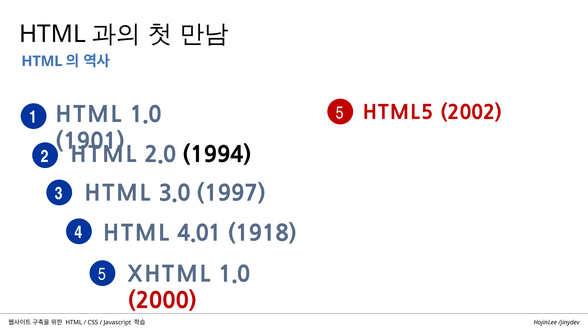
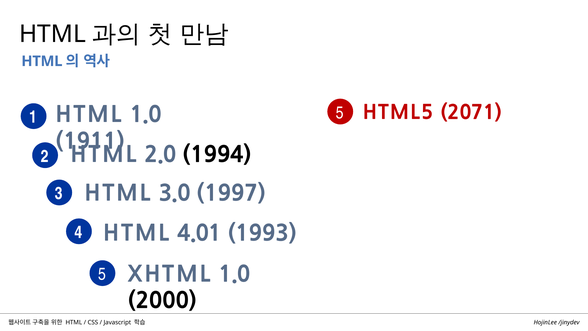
2002: 2002 -> 2071 (471, 113)
1901: 1901 -> 1911 (90, 141)
1918: 1918 -> 1993 (262, 233)
2000 colour: red -> black (162, 301)
